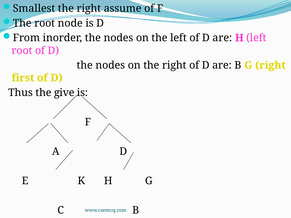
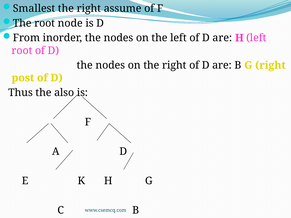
first: first -> post (23, 78)
give: give -> also (64, 93)
